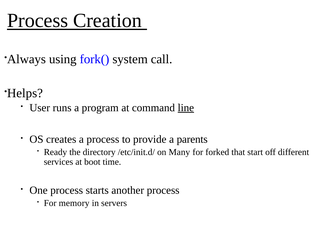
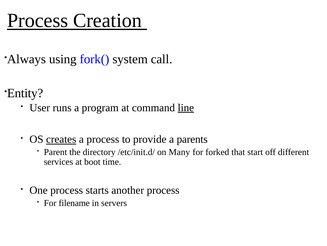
Helps: Helps -> Entity (25, 93)
creates underline: none -> present (61, 139)
Ready: Ready -> Parent (55, 152)
memory: memory -> filename (74, 202)
